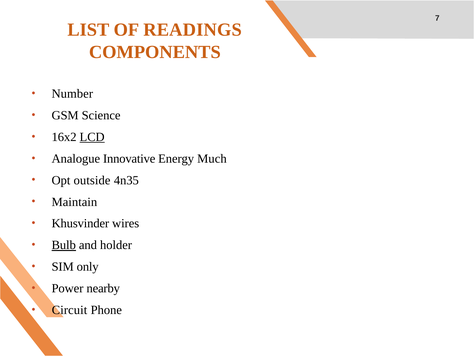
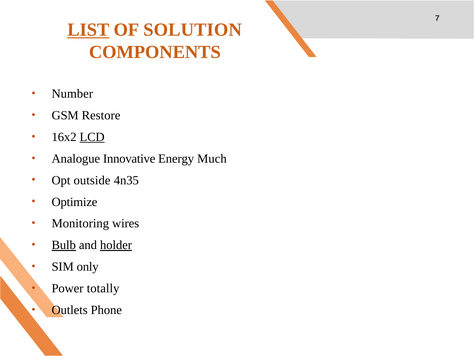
LIST underline: none -> present (88, 30)
READINGS: READINGS -> SOLUTION (193, 30)
Science: Science -> Restore (101, 115)
Maintain: Maintain -> Optimize (74, 202)
Khusvinder: Khusvinder -> Monitoring (80, 223)
holder underline: none -> present (116, 245)
nearby: nearby -> totally (103, 288)
Circuit: Circuit -> Outlets (70, 310)
